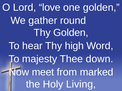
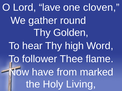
love: love -> lave (50, 7)
one golden: golden -> cloven (101, 7)
majesty: majesty -> follower (40, 59)
down: down -> flame (100, 59)
meet: meet -> have (43, 72)
